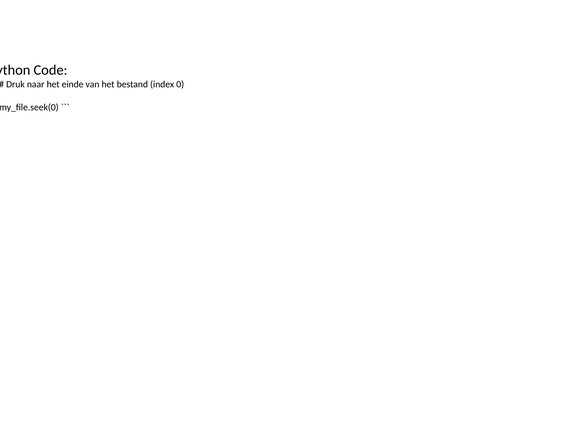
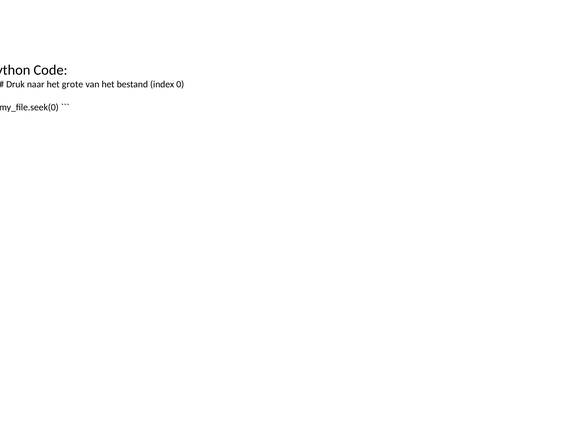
einde: einde -> grote (73, 84)
